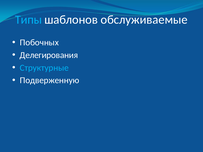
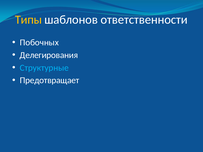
Типы colour: light blue -> yellow (28, 20)
обслуживаемые: обслуживаемые -> ответственности (144, 20)
Подверженную: Подверженную -> Предотвращает (50, 80)
